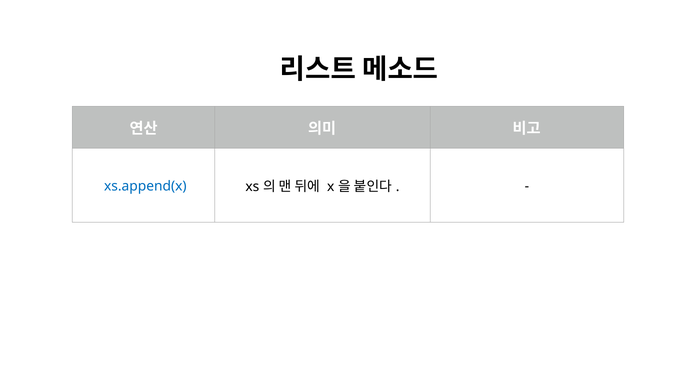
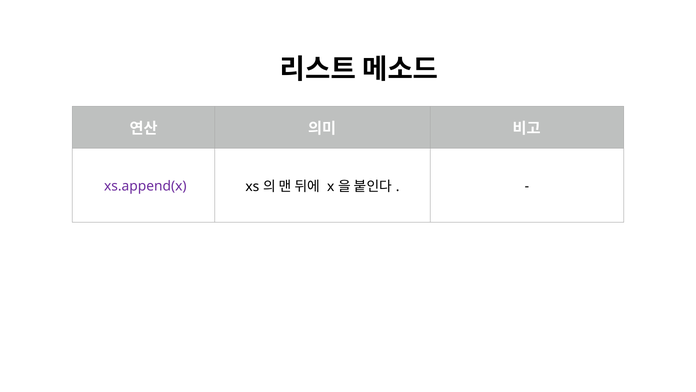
xs.append(x colour: blue -> purple (145, 186)
